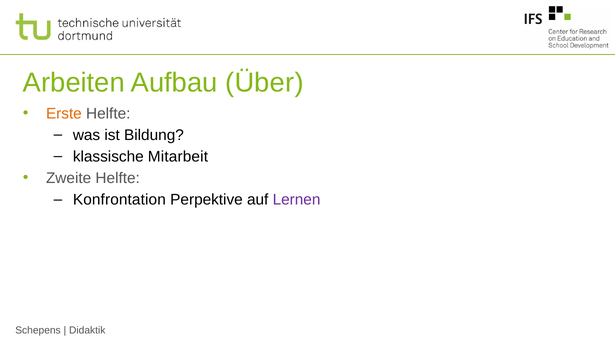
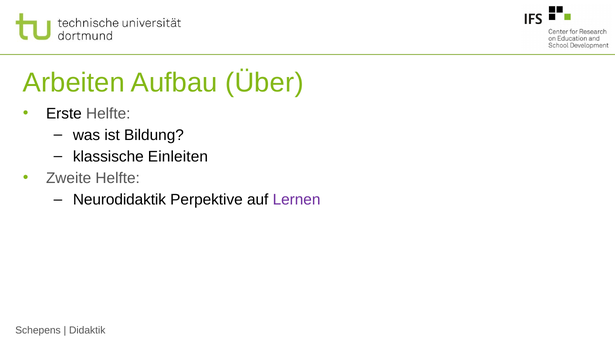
Erste colour: orange -> black (64, 114)
Mitarbeit: Mitarbeit -> Einleiten (178, 157)
Konfrontation: Konfrontation -> Neurodidaktik (119, 200)
